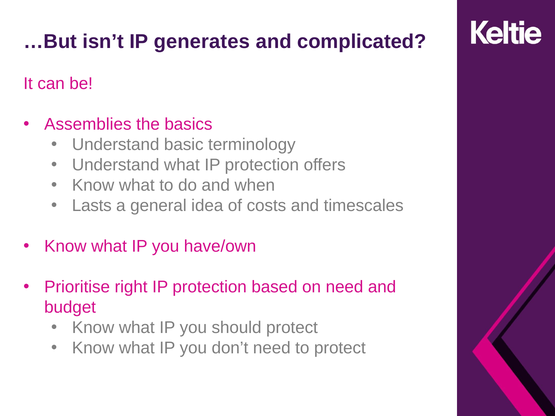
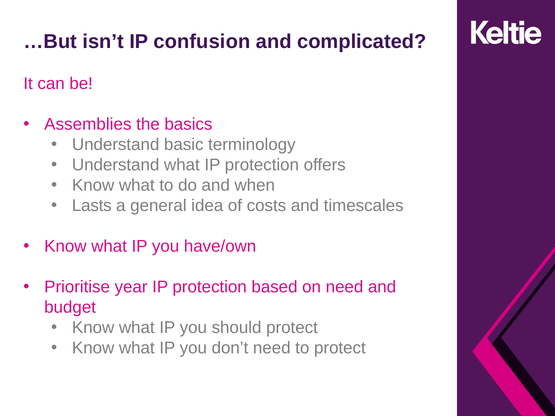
generates: generates -> confusion (202, 42)
right: right -> year (131, 287)
